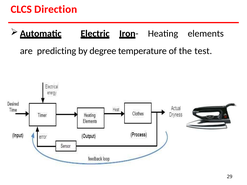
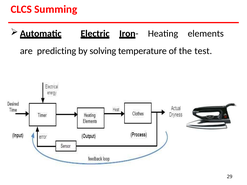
Direction: Direction -> Summing (56, 9)
degree: degree -> solving (103, 51)
